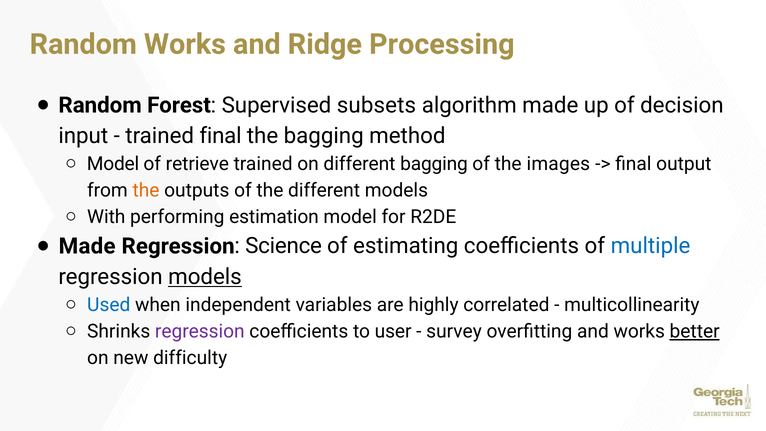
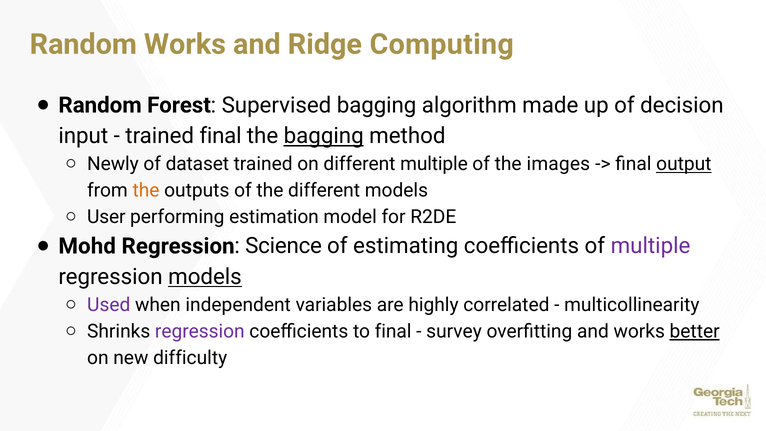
Processing: Processing -> Computing (442, 44)
Supervised subsets: subsets -> bagging (377, 105)
bagging underline: none -> present (324, 136)
Model: Model -> Newly (113, 164)
retrieve: retrieve -> dataset (197, 164)
different bagging: bagging -> multiple (434, 164)
output underline: none -> present (684, 164)
With: With -> User (106, 217)
Made: Made -> Mohd (87, 246)
multiple colour: blue -> purple (651, 246)
Used colour: blue -> purple (109, 305)
to user: user -> final (393, 331)
